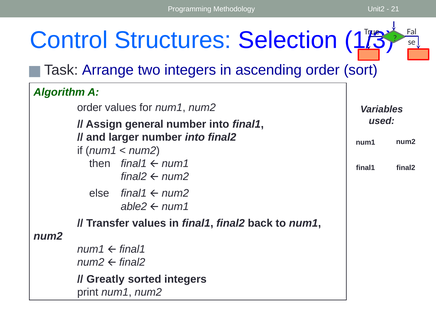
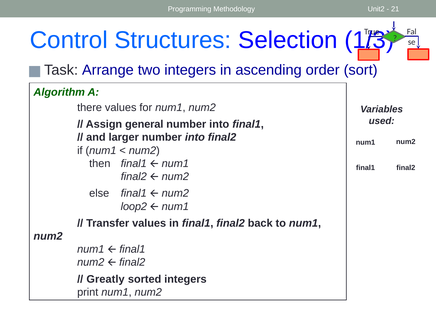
order: order -> there (90, 108)
able2: able2 -> loop2 (134, 206)
